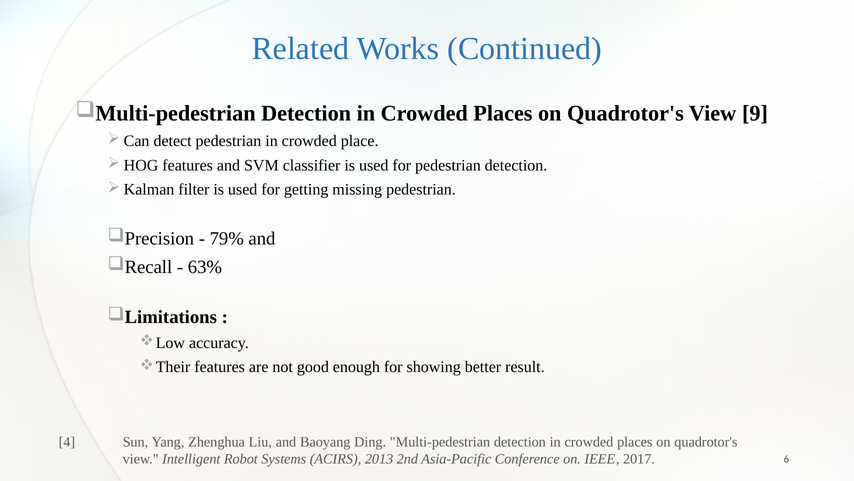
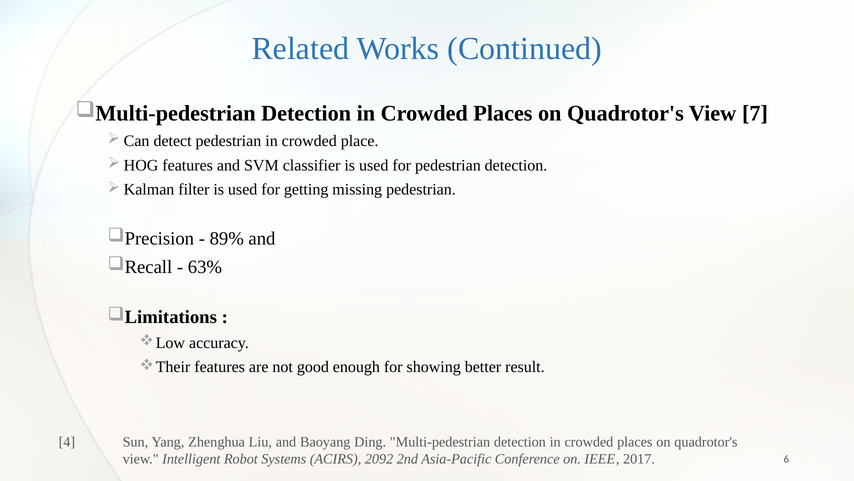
9: 9 -> 7 (755, 113)
79%: 79% -> 89% (227, 238)
2013: 2013 -> 2092 (379, 458)
